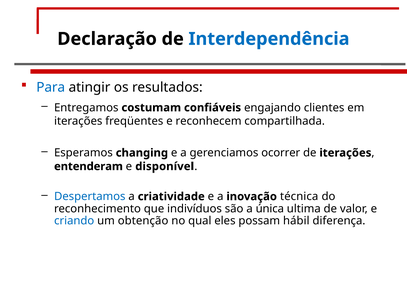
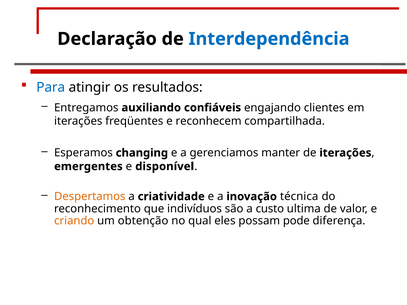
costumam: costumam -> auxiliando (151, 108)
ocorrer: ocorrer -> manter (281, 153)
entenderam: entenderam -> emergentes (88, 167)
Despertamos colour: blue -> orange (90, 197)
única: única -> custo (270, 209)
criando colour: blue -> orange (74, 221)
hábil: hábil -> pode (296, 221)
